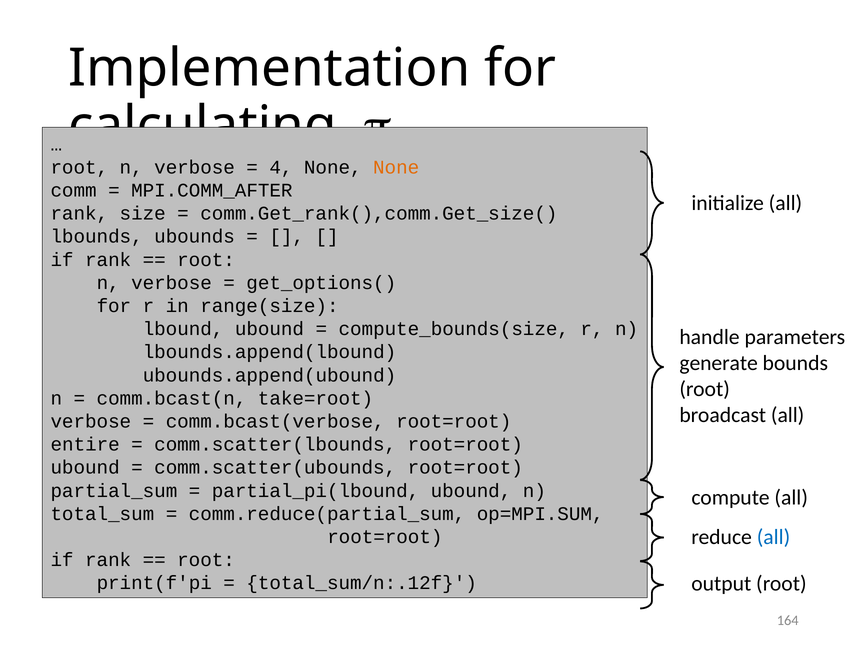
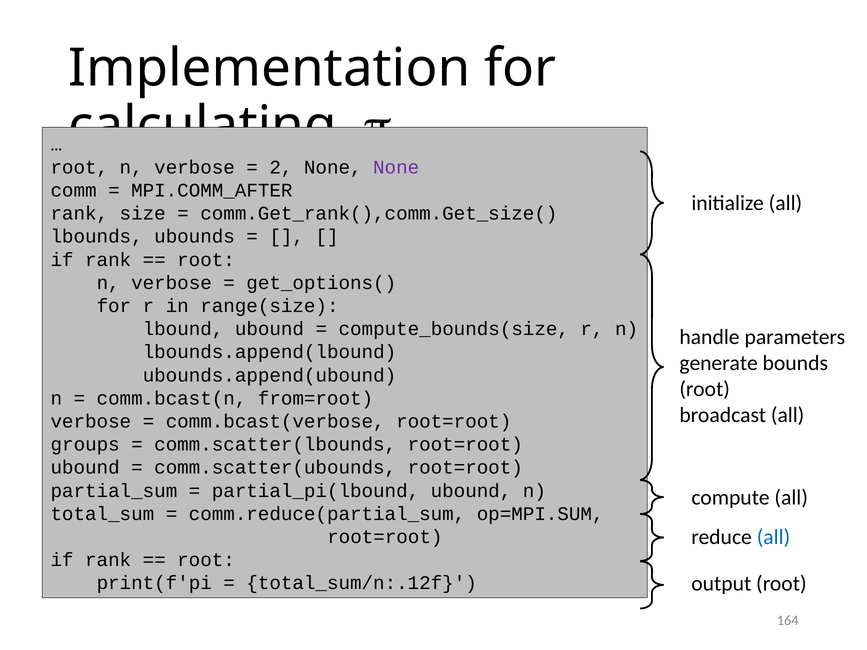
4: 4 -> 2 (281, 167)
None colour: orange -> purple (396, 167)
take=root: take=root -> from=root (315, 398)
entire: entire -> groups (85, 445)
